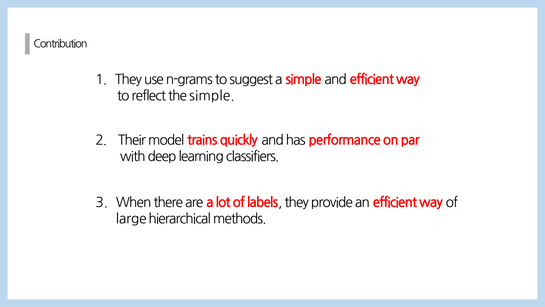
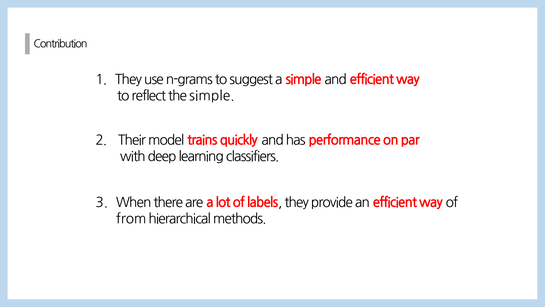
large: large -> from (131, 219)
